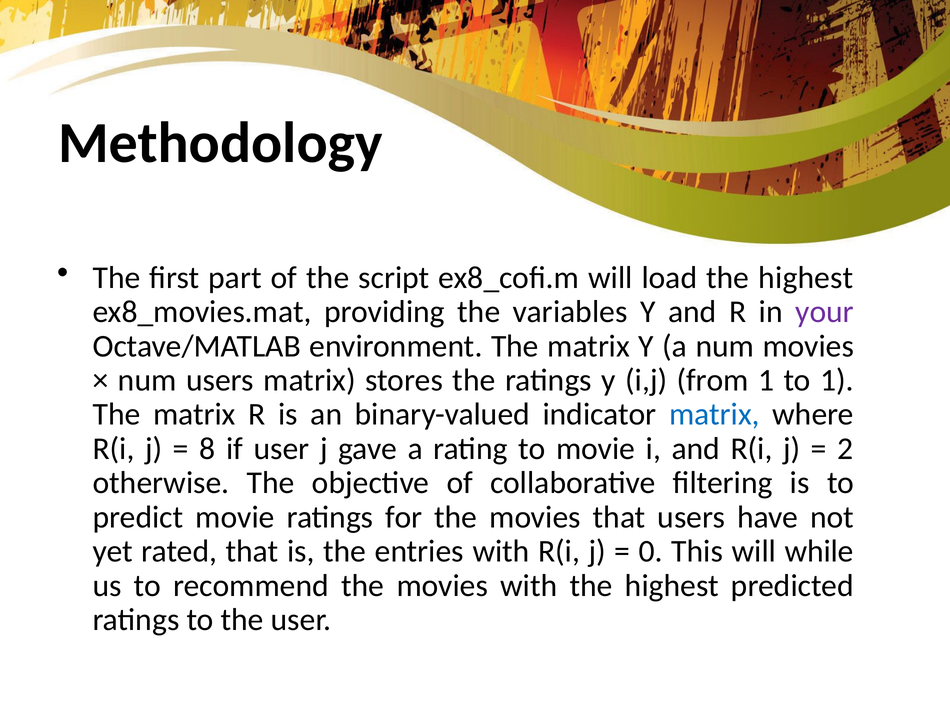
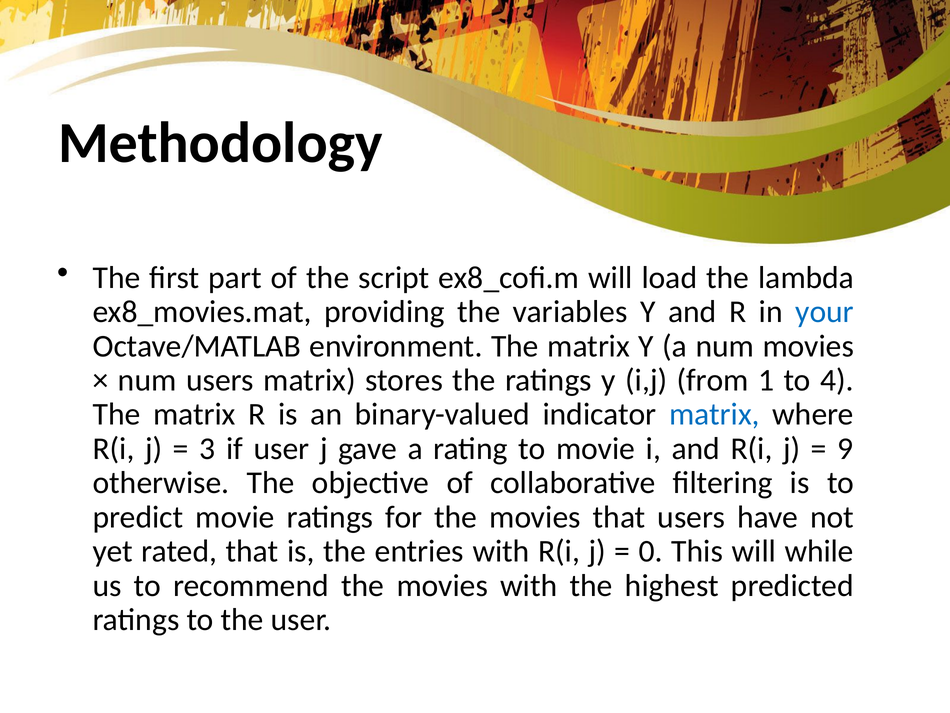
load the highest: highest -> lambda (806, 278)
your colour: purple -> blue (825, 312)
to 1: 1 -> 4 (837, 380)
8: 8 -> 3 (207, 448)
2: 2 -> 9 (845, 448)
